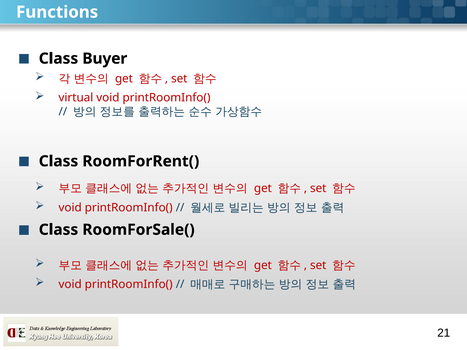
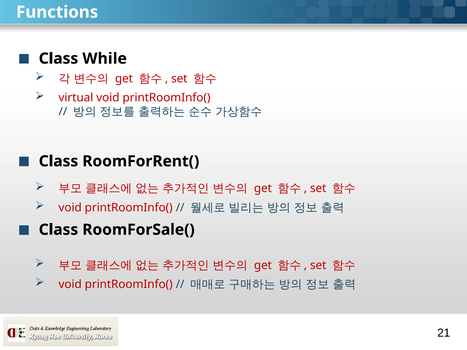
Buyer: Buyer -> While (105, 59)
